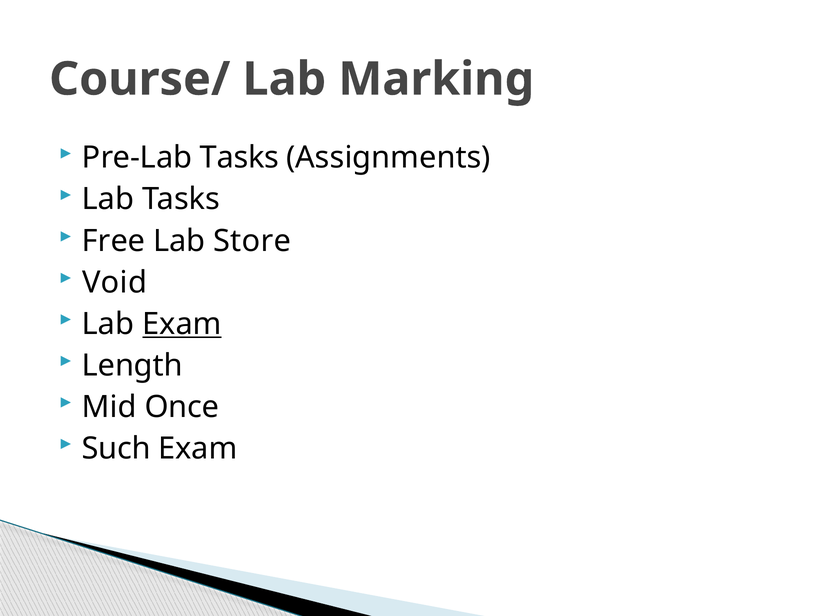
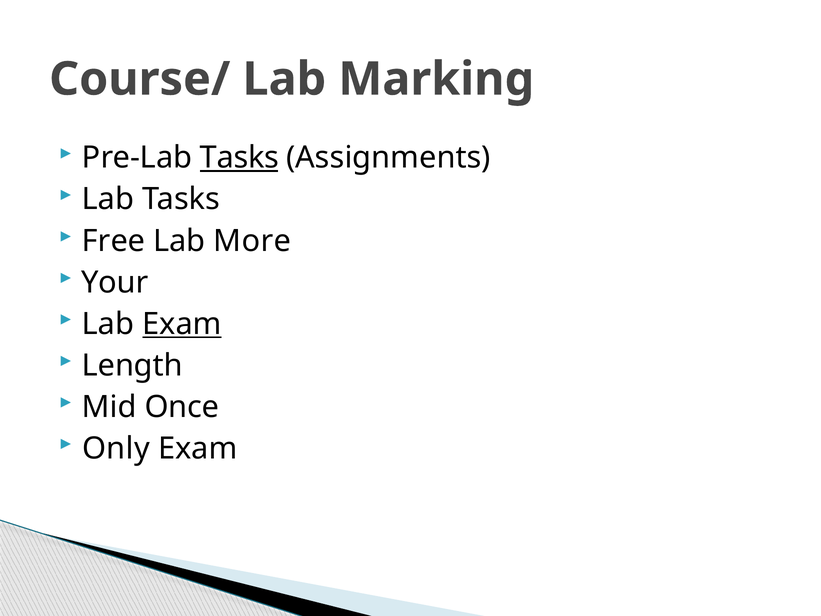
Tasks underline: none -> present (239, 158)
Store: Store -> More (252, 241)
Void: Void -> Your (115, 282)
Such: Such -> Only (116, 448)
